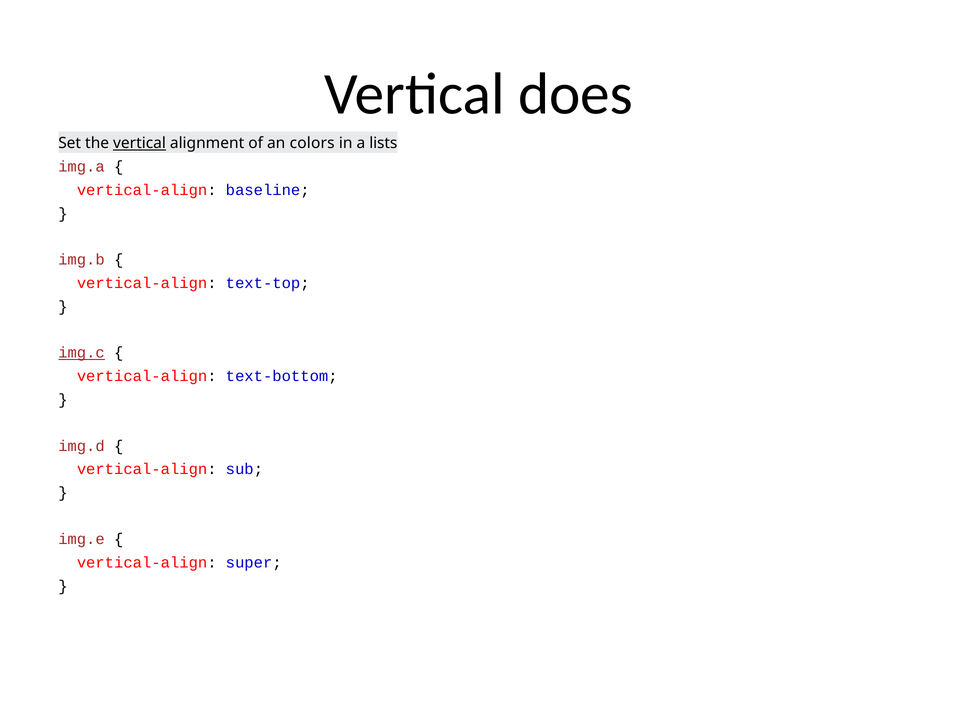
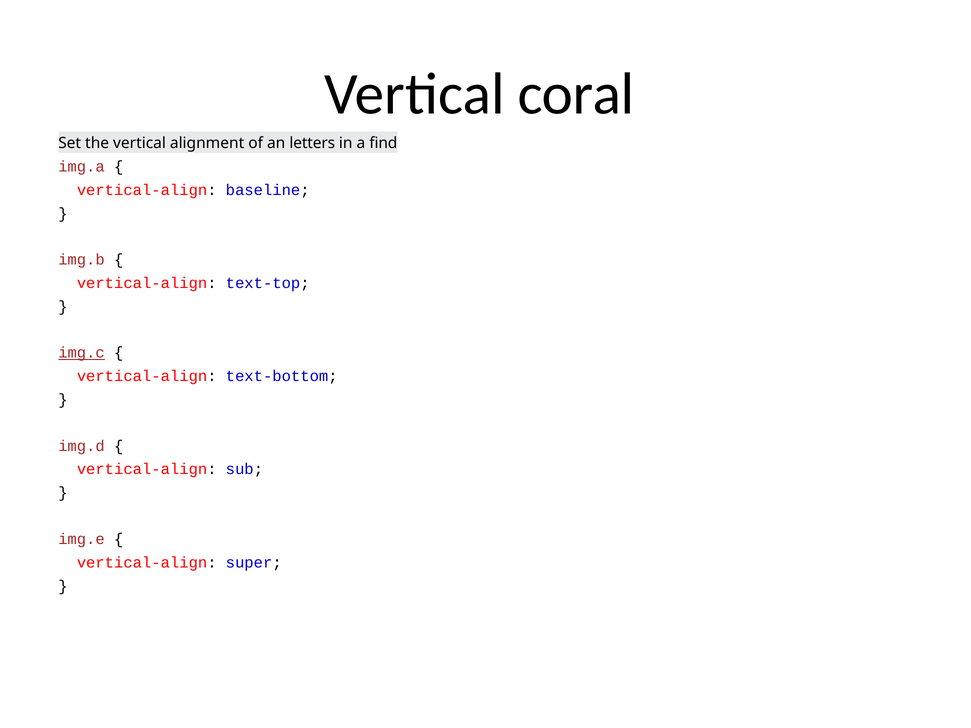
does: does -> coral (576, 94)
vertical underline: present -> none (140, 143)
colors: colors -> letters (312, 143)
lists: lists -> find (383, 143)
